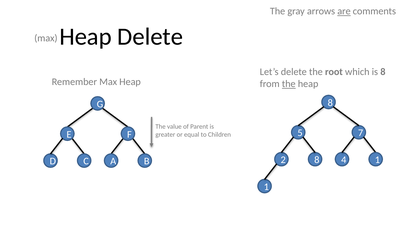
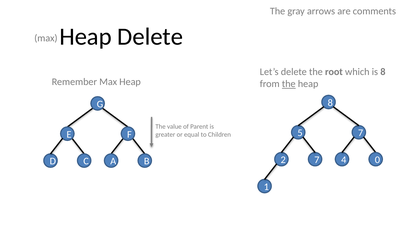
are underline: present -> none (344, 11)
2 8: 8 -> 7 (317, 160)
4 1: 1 -> 0 (377, 160)
